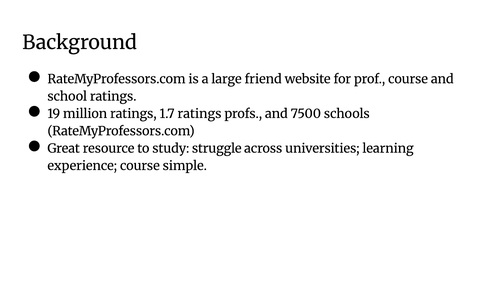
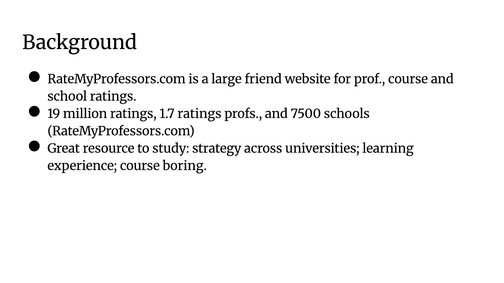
struggle: struggle -> strategy (217, 149)
simple: simple -> boring (185, 166)
